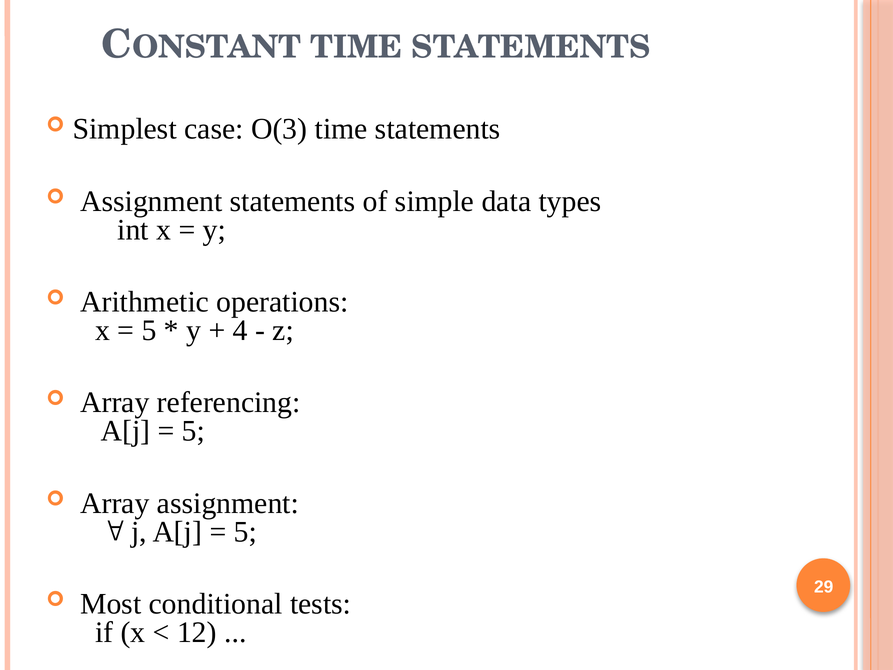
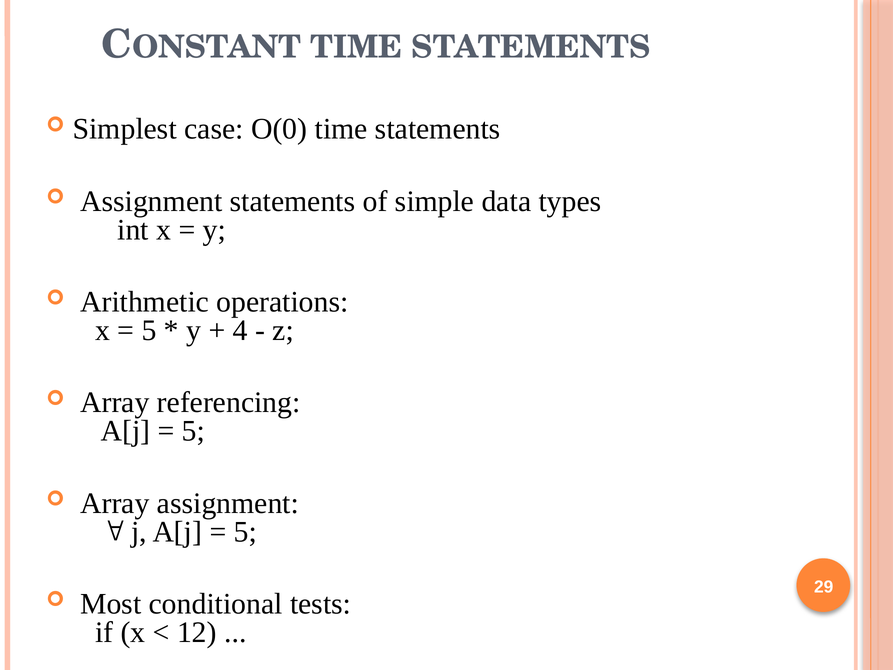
O(3: O(3 -> O(0 (279, 129)
